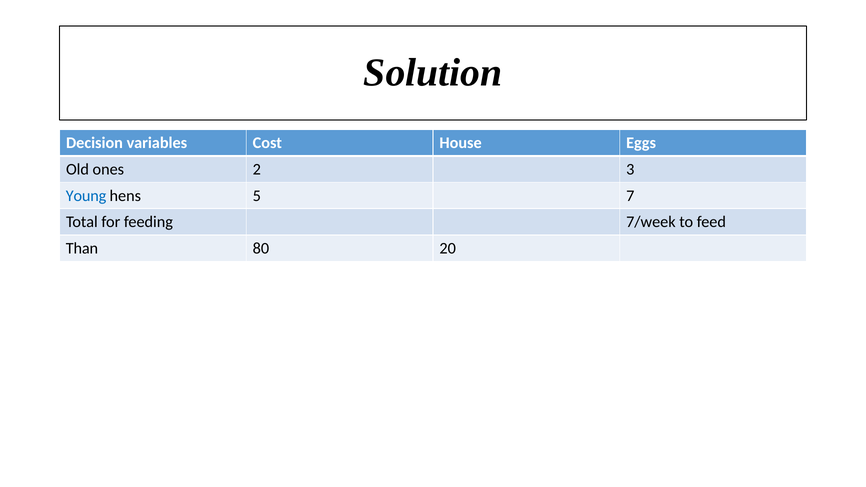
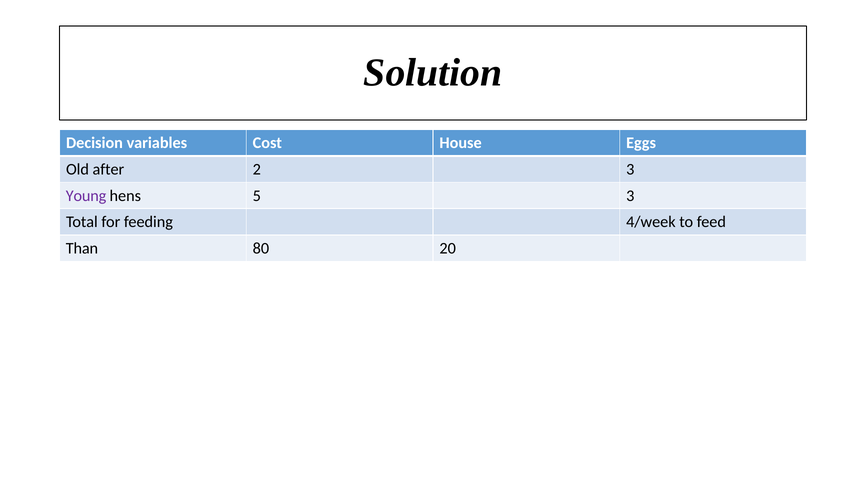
ones: ones -> after (108, 169)
Young colour: blue -> purple (86, 196)
5 7: 7 -> 3 (630, 196)
7/week: 7/week -> 4/week (651, 222)
